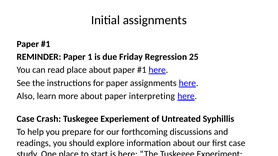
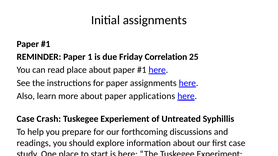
Regression: Regression -> Correlation (166, 57)
interpreting: interpreting -> applications (152, 96)
